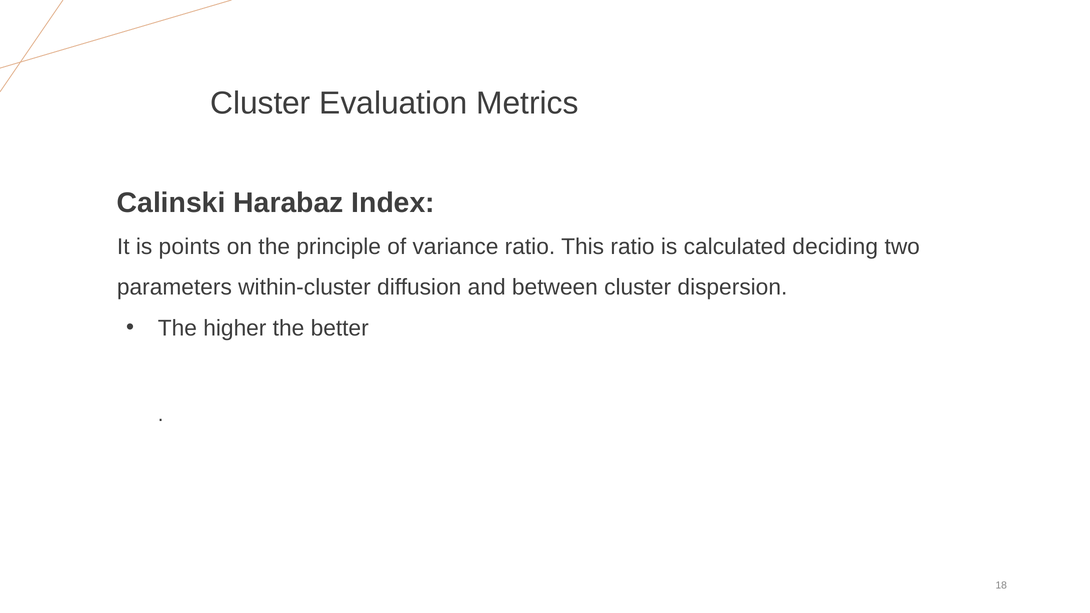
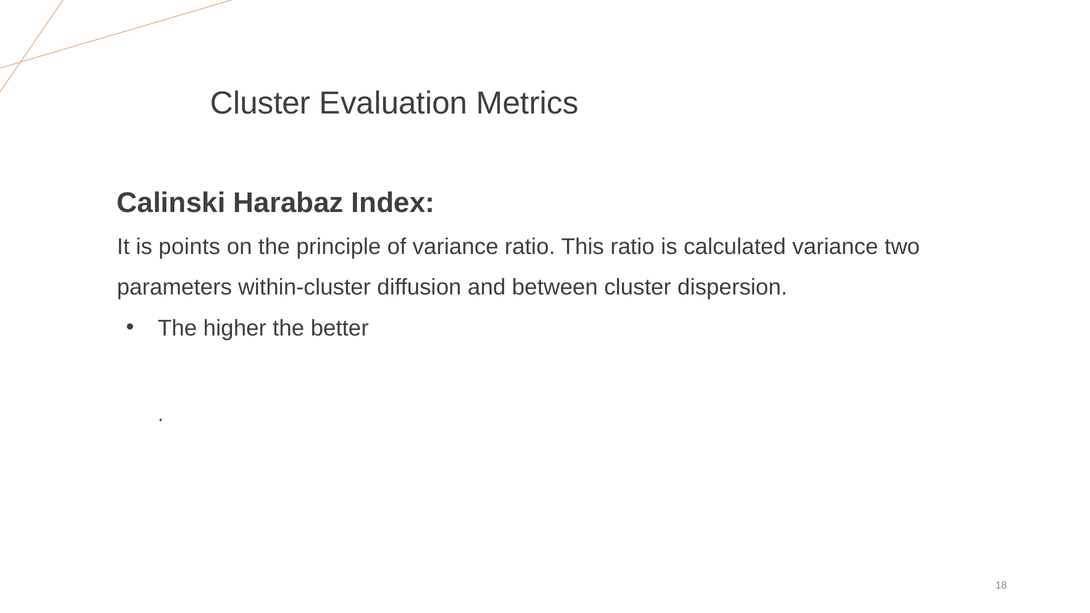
calculated deciding: deciding -> variance (835, 247)
